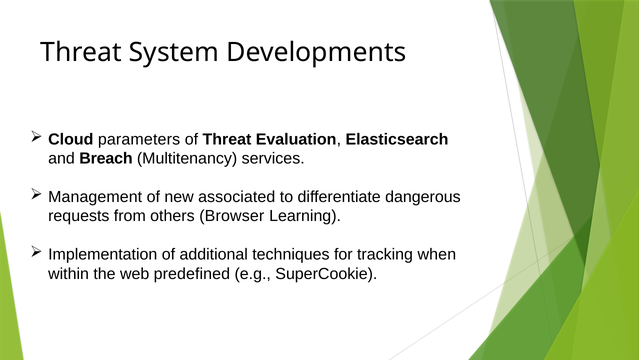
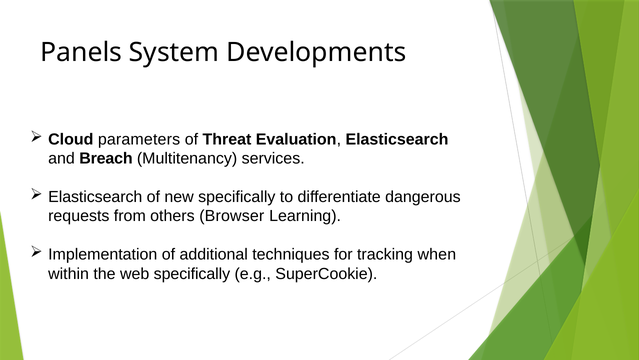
Threat: Threat -> Panels (81, 52)
Management: Management -> Elasticsearch (95, 197)
new associated: associated -> specifically (237, 197)
web predefined: predefined -> specifically (192, 273)
